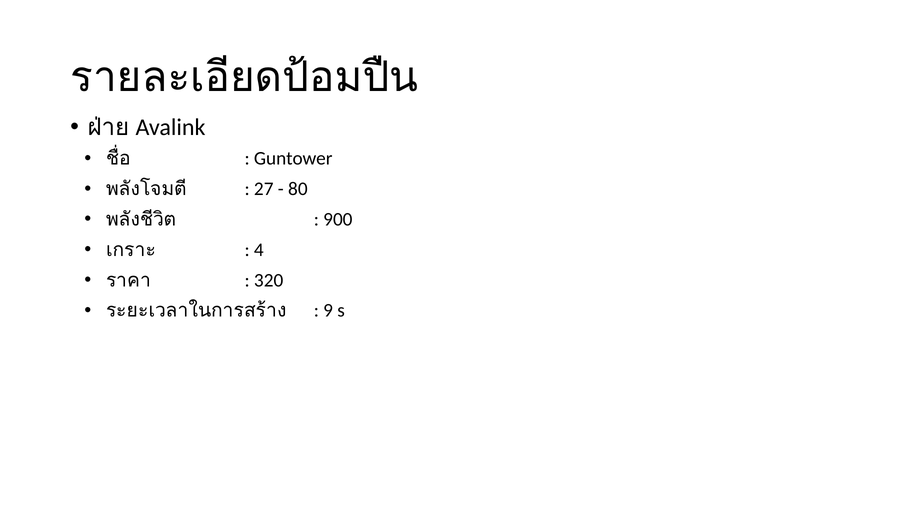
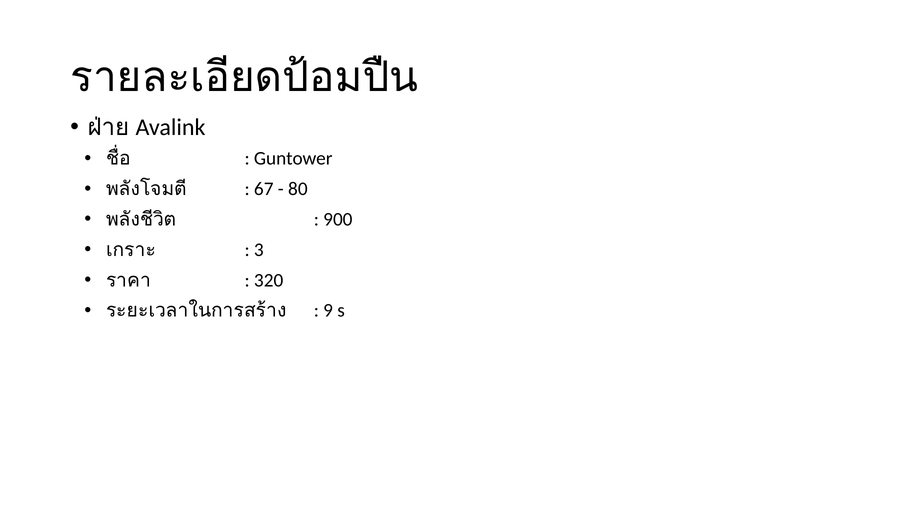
27: 27 -> 67 (264, 189)
4: 4 -> 3 (259, 250)
